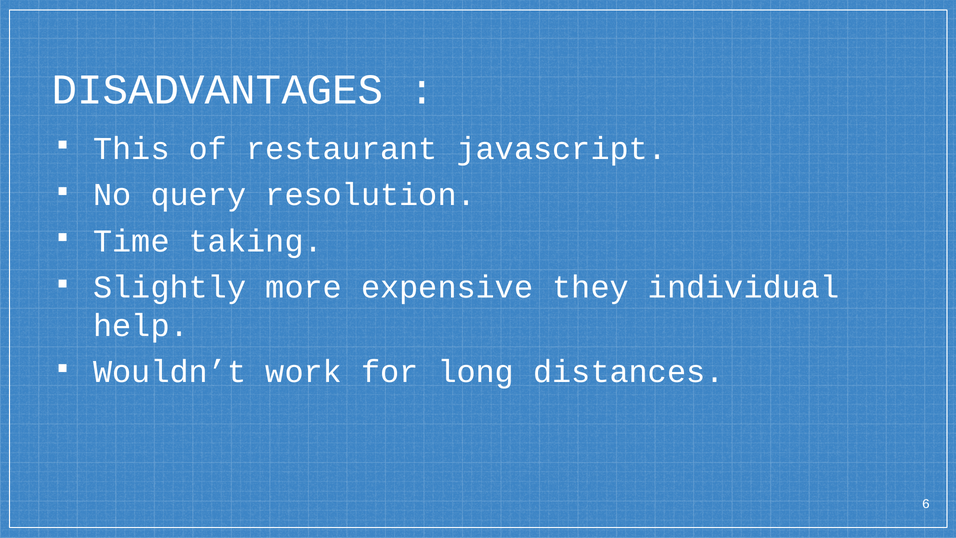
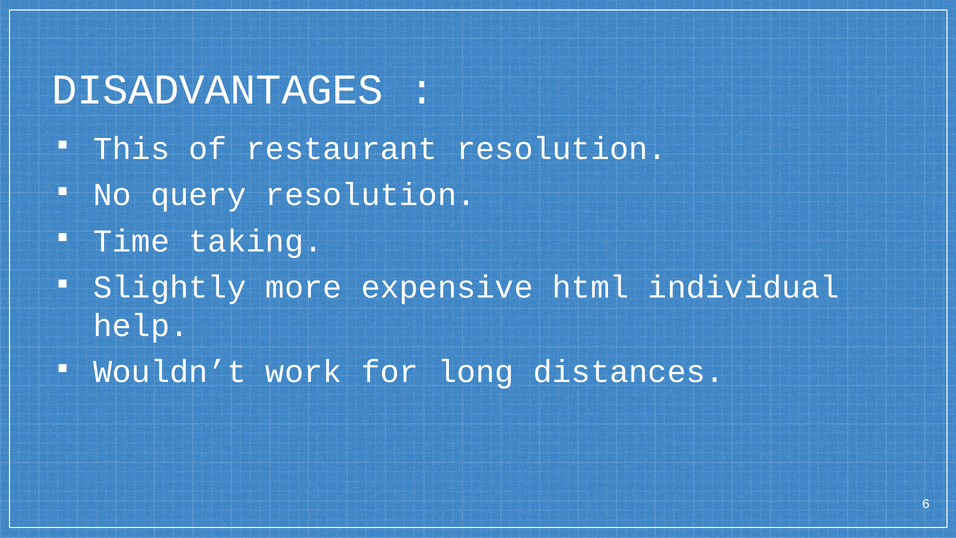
restaurant javascript: javascript -> resolution (562, 149)
they: they -> html (591, 287)
